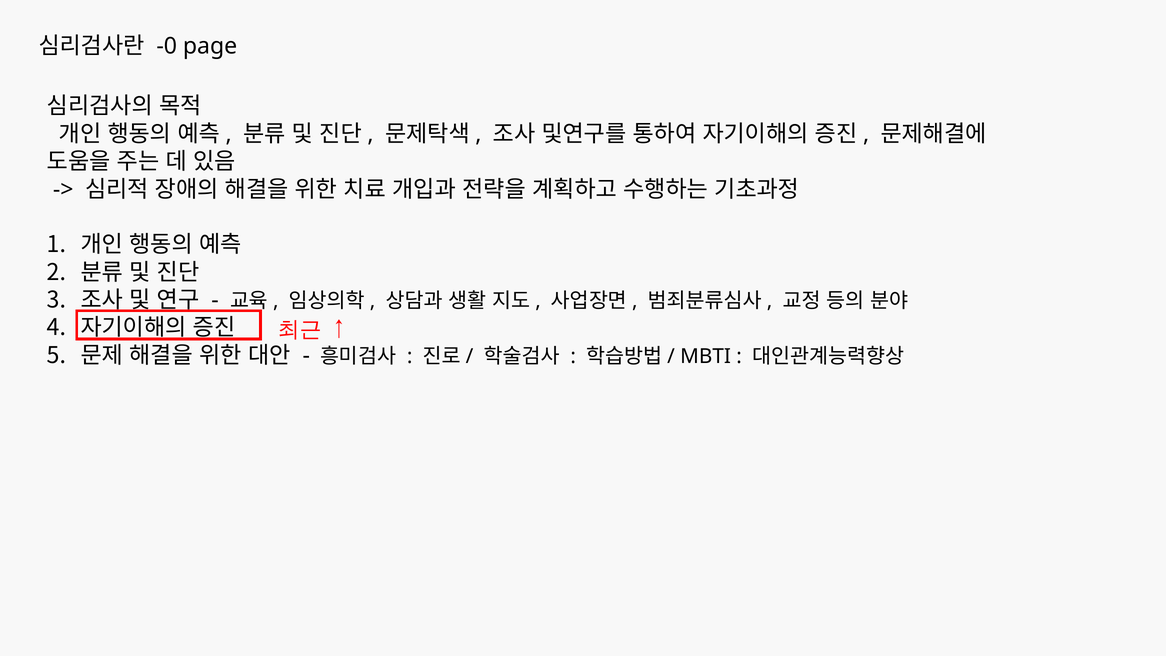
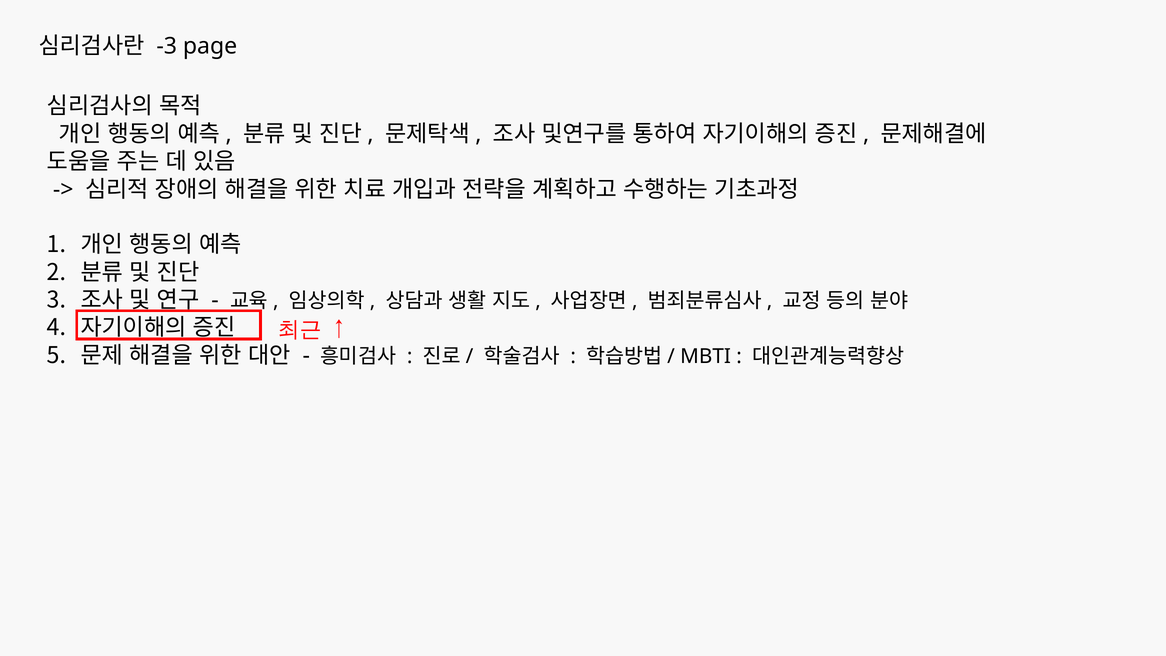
-0: -0 -> -3 (167, 46)
